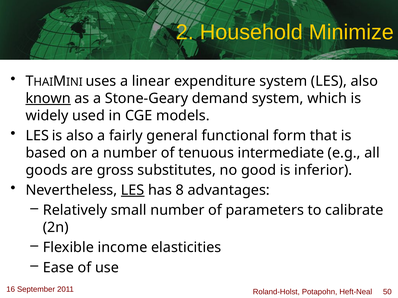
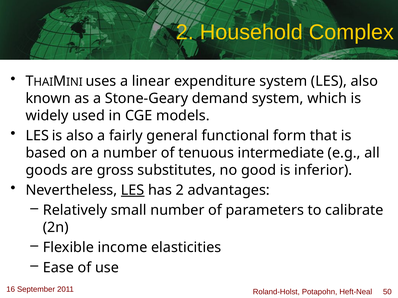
Minimize: Minimize -> Complex (351, 32)
known underline: present -> none (48, 99)
has 8: 8 -> 2 (180, 190)
